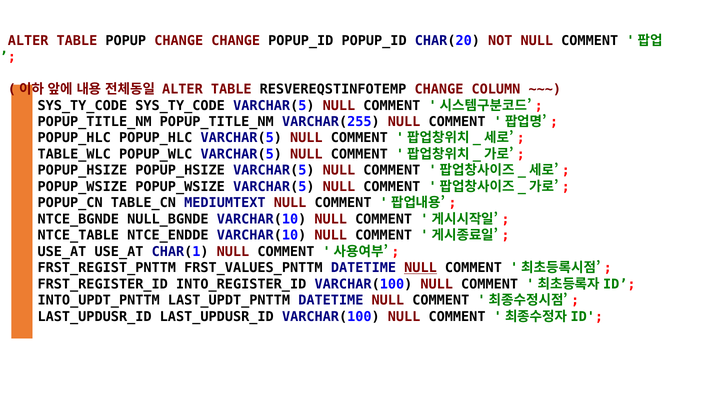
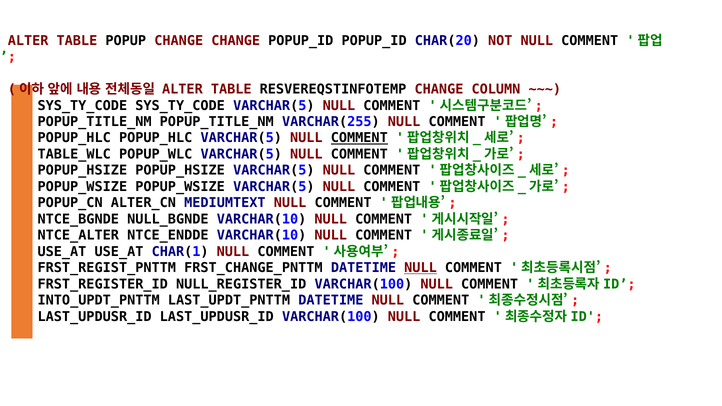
COMMENT underline: none -> present (359, 138)
TABLE_CN: TABLE_CN -> ALTER_CN (143, 203)
NTCE_TABLE: NTCE_TABLE -> NTCE_ALTER (78, 236)
FRST_VALUES_PNTTM: FRST_VALUES_PNTTM -> FRST_CHANGE_PNTTM (253, 268)
INTO_REGISTER_ID: INTO_REGISTER_ID -> NULL_REGISTER_ID (241, 284)
